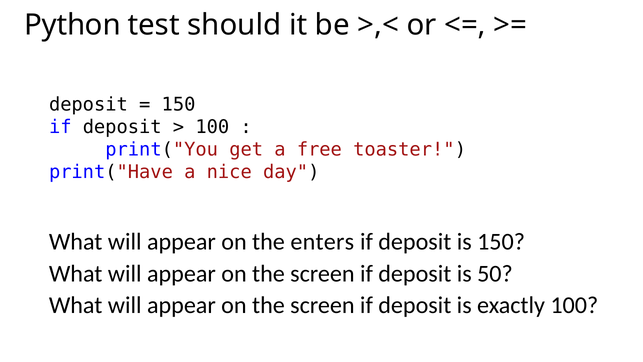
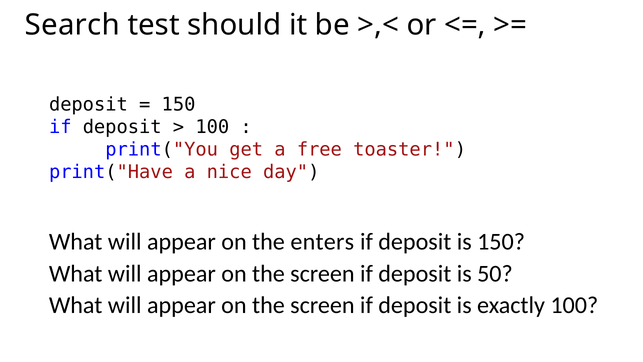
Python: Python -> Search (72, 25)
